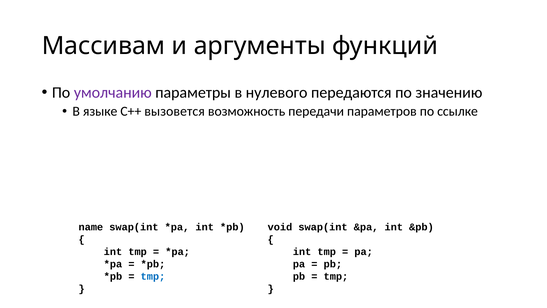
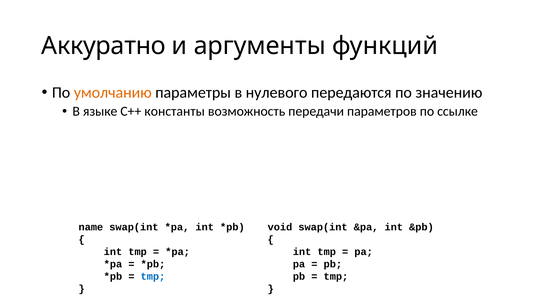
Массивам: Массивам -> Аккуратно (104, 46)
умолчанию colour: purple -> orange (113, 92)
вызовется: вызовется -> константы (175, 111)
